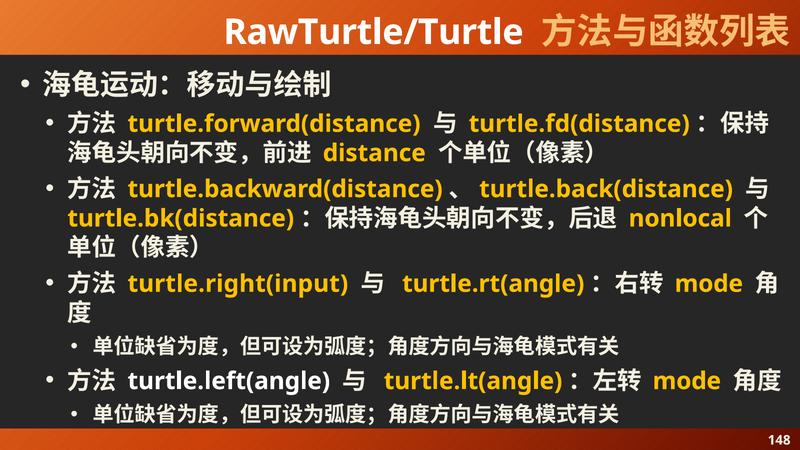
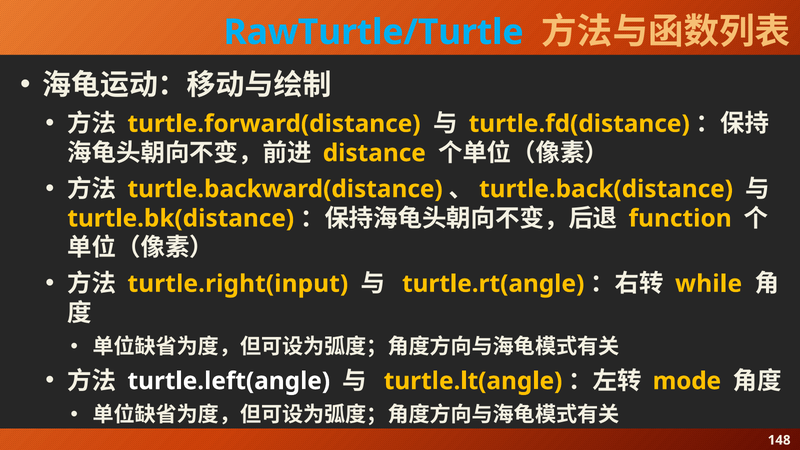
RawTurtle/Turtle colour: white -> light blue (374, 32)
nonlocal: nonlocal -> function (680, 218)
mode: mode -> while (709, 284)
